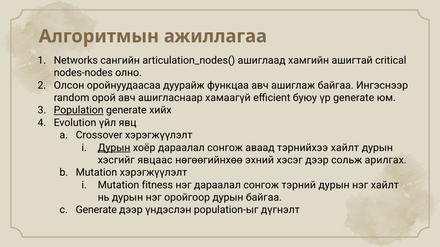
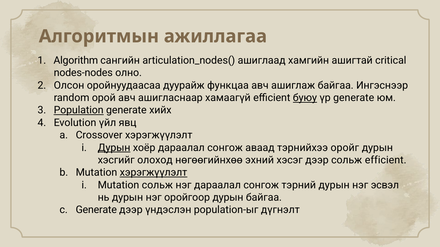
Networks: Networks -> Algorithm (76, 61)
буюу underline: none -> present (305, 98)
тэрнийхээ хайлт: хайлт -> оройг (345, 148)
явцаас: явцаас -> олоход (155, 160)
сольж арилгах: арилгах -> efficient (386, 160)
хэрэгжүүлэлт underline: none -> present (154, 173)
Mutation fitness: fitness -> сольж (157, 185)
нэг хайлт: хайлт -> эсвэл (385, 185)
